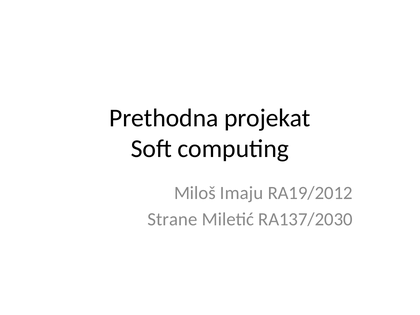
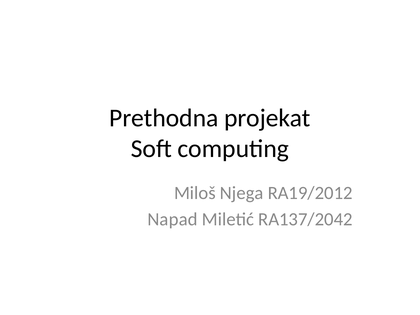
Imaju: Imaju -> Njega (242, 193)
Strane: Strane -> Napad (172, 219)
RA137/2030: RA137/2030 -> RA137/2042 (305, 219)
